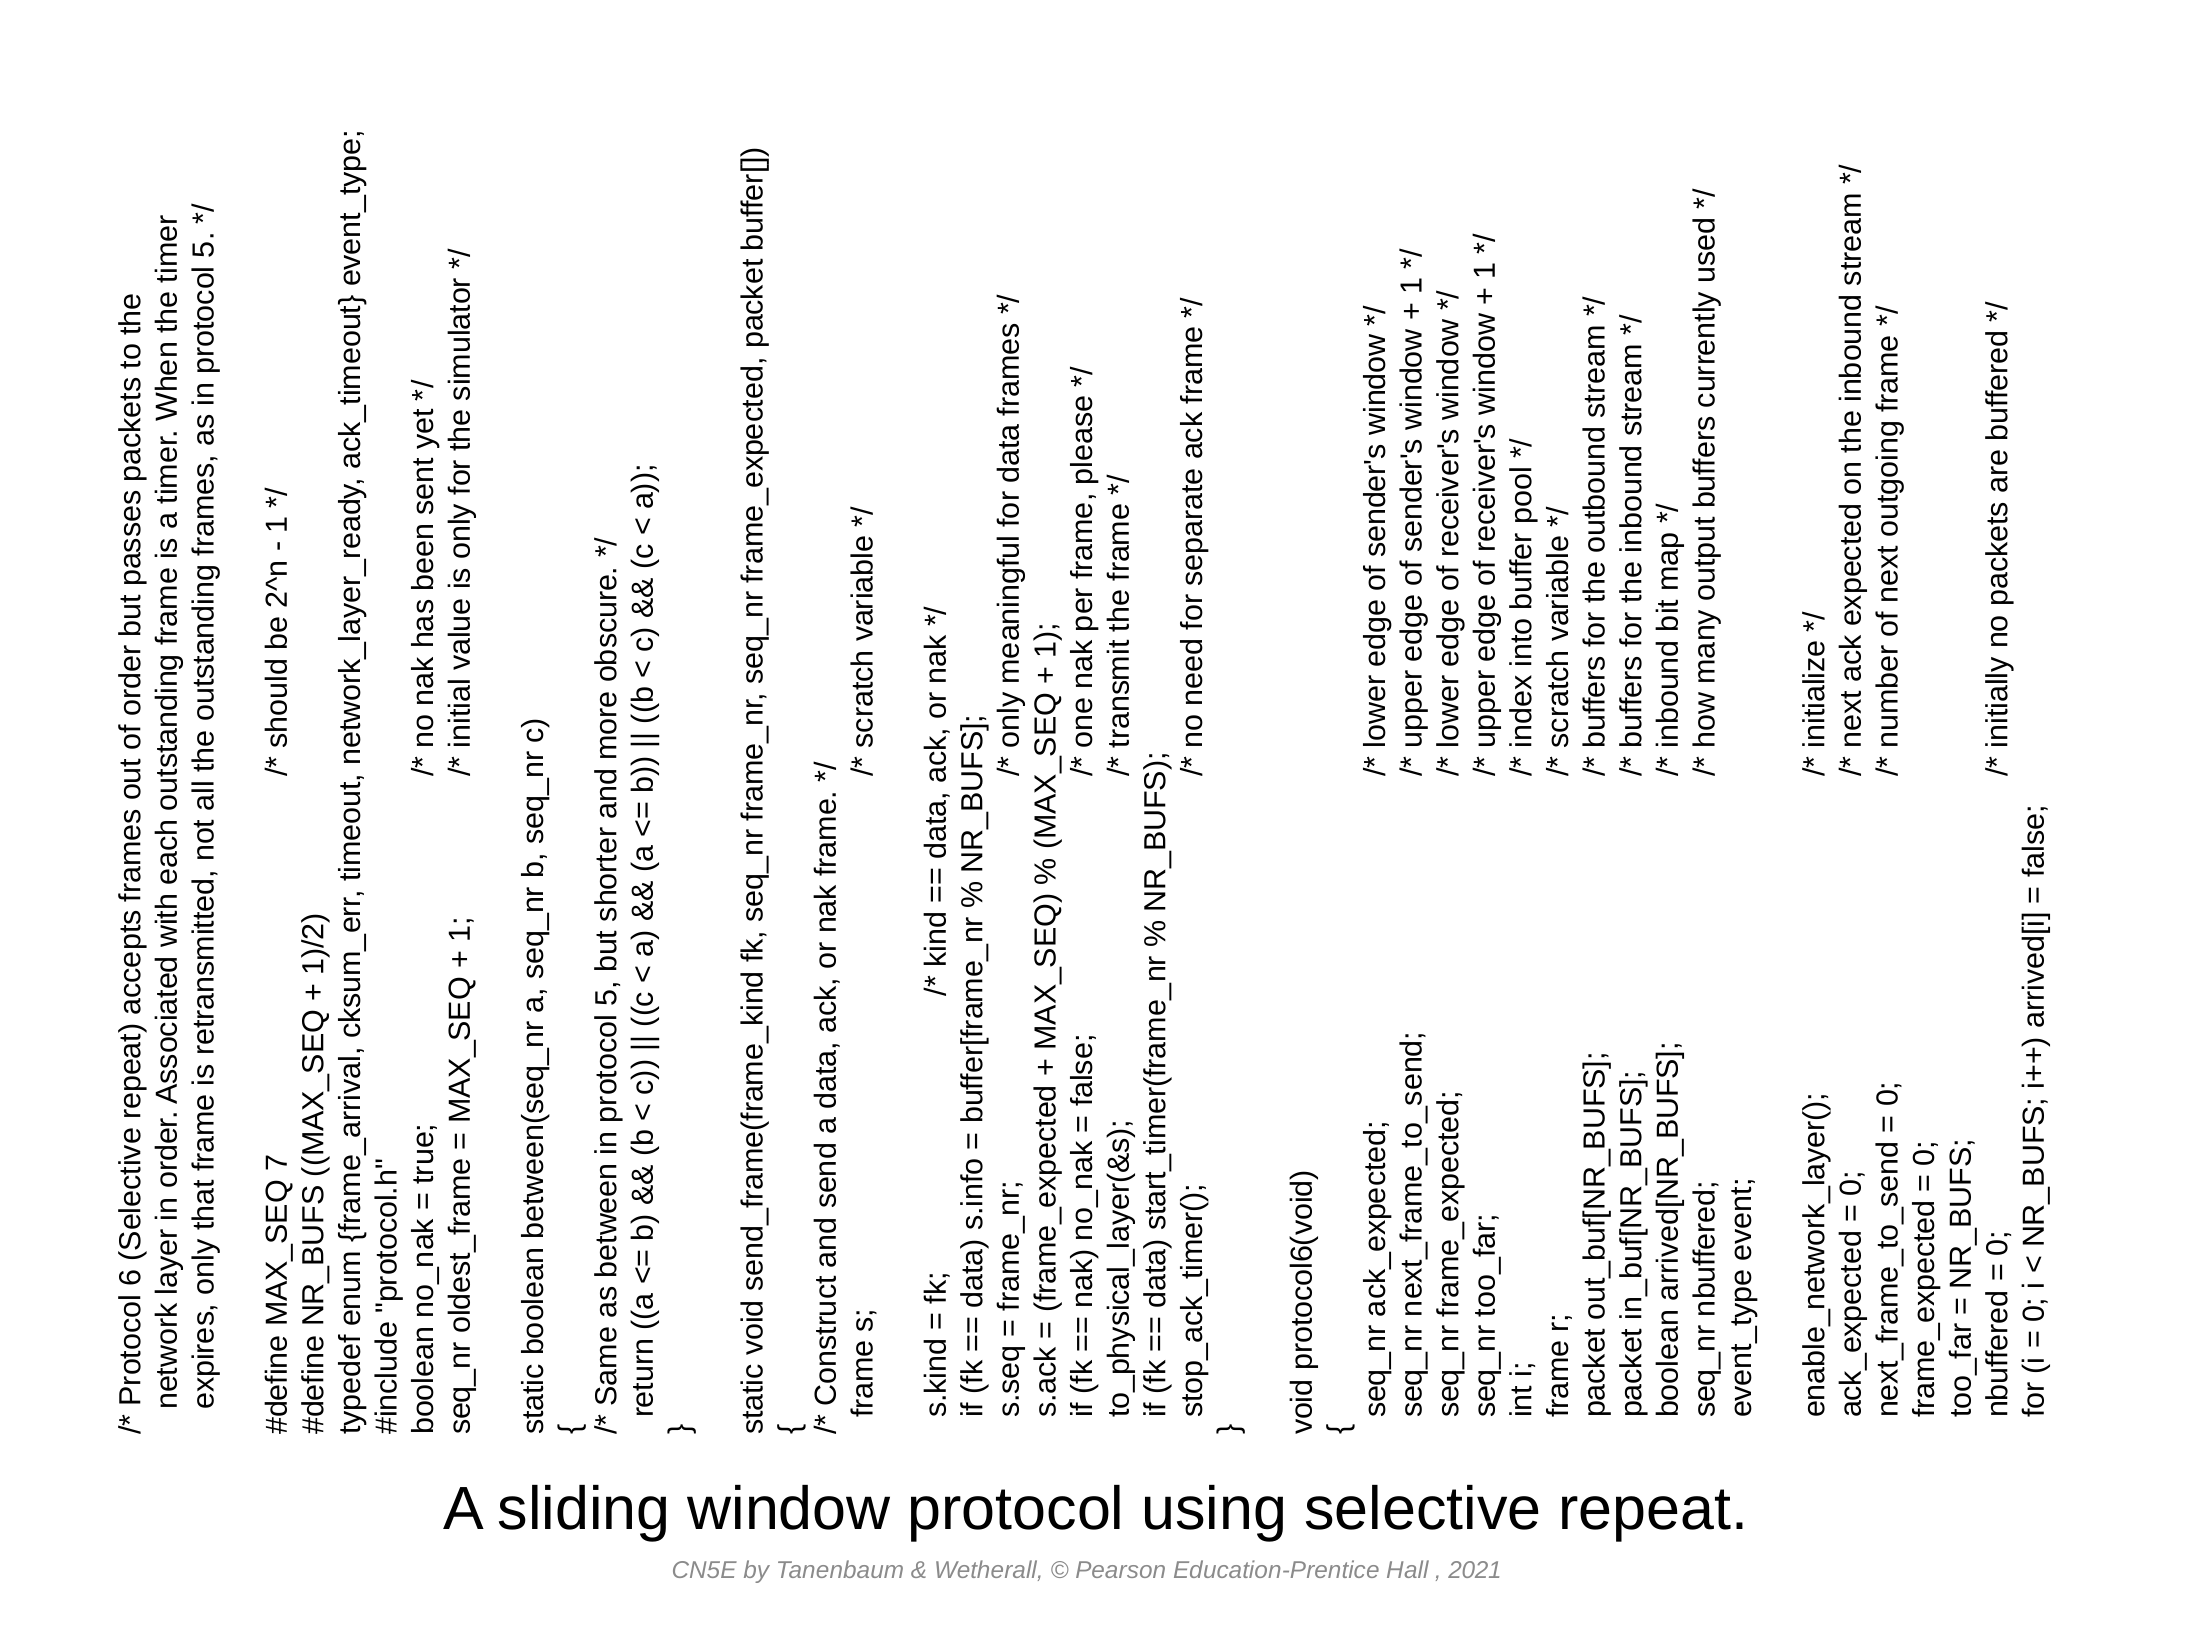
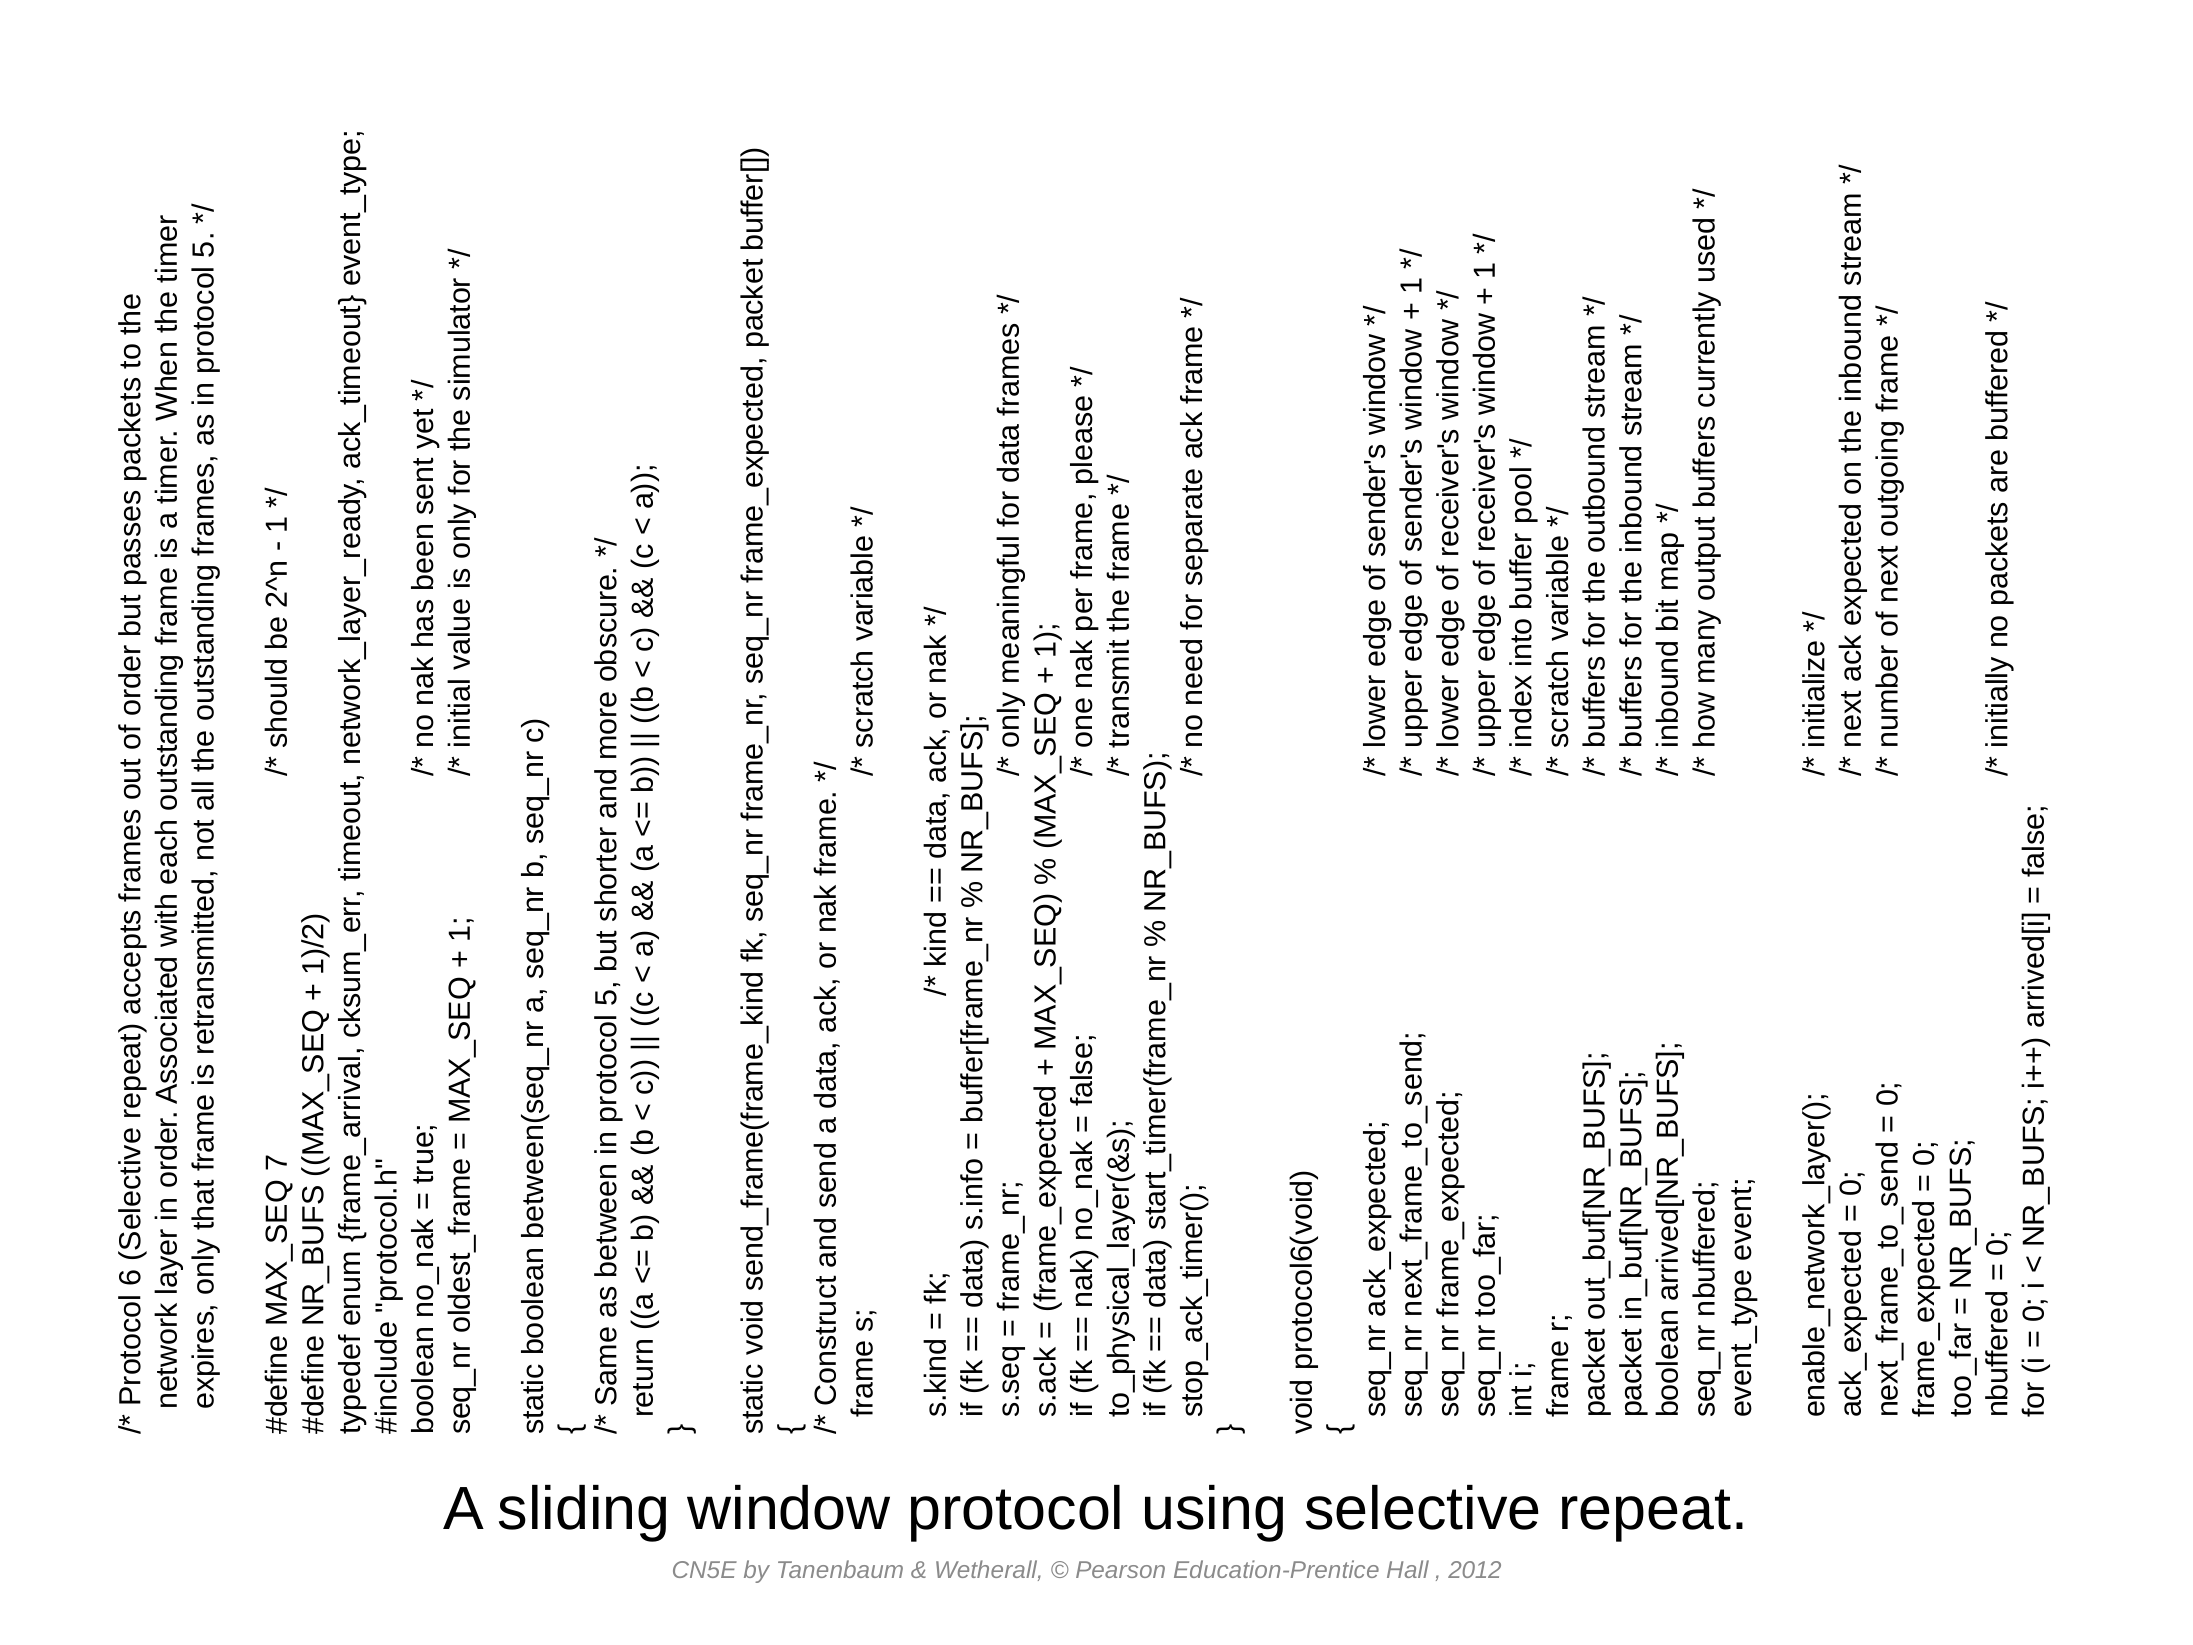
2021: 2021 -> 2012 (1475, 1570)
